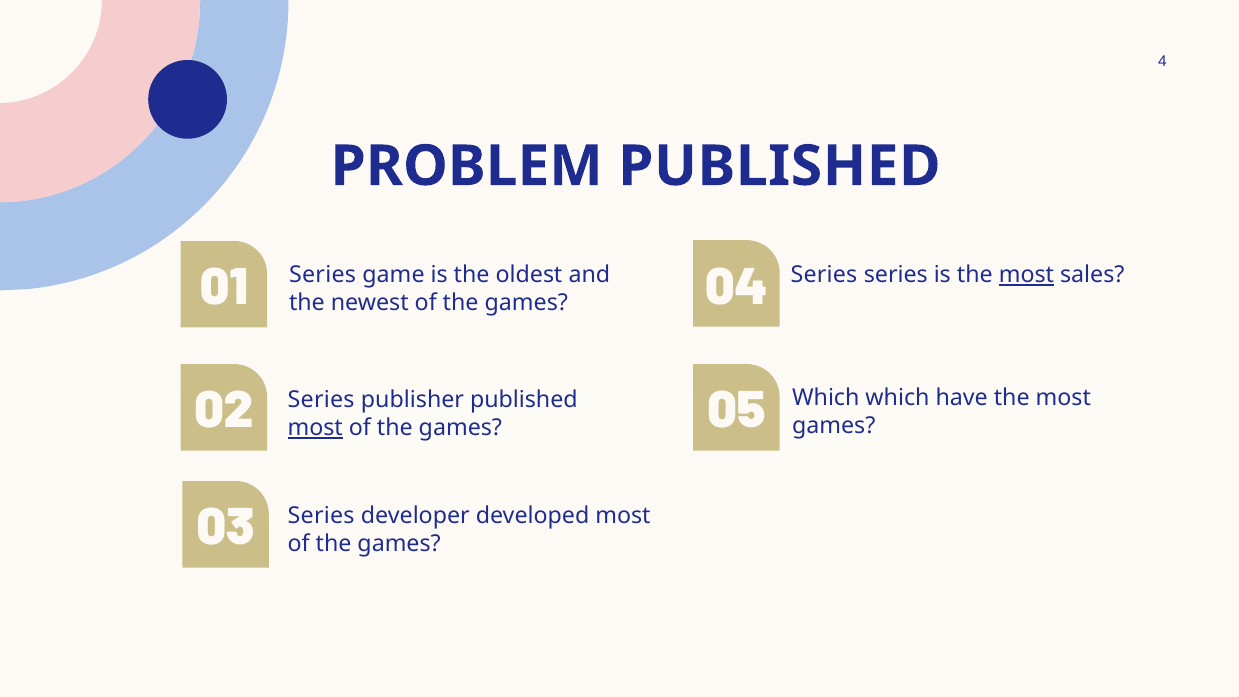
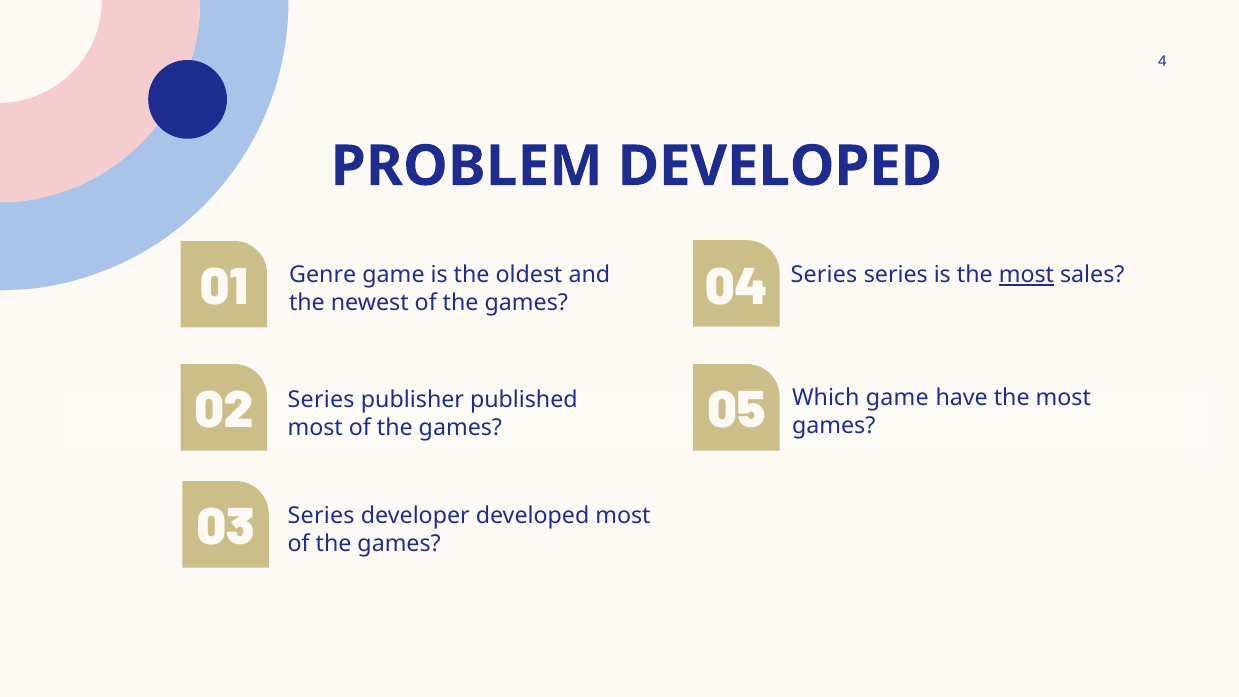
PROBLEM PUBLISHED: PUBLISHED -> DEVELOPED (780, 166)
Series: Series -> Genre (323, 274)
Which which: which -> game (897, 398)
most underline: present -> none (315, 428)
